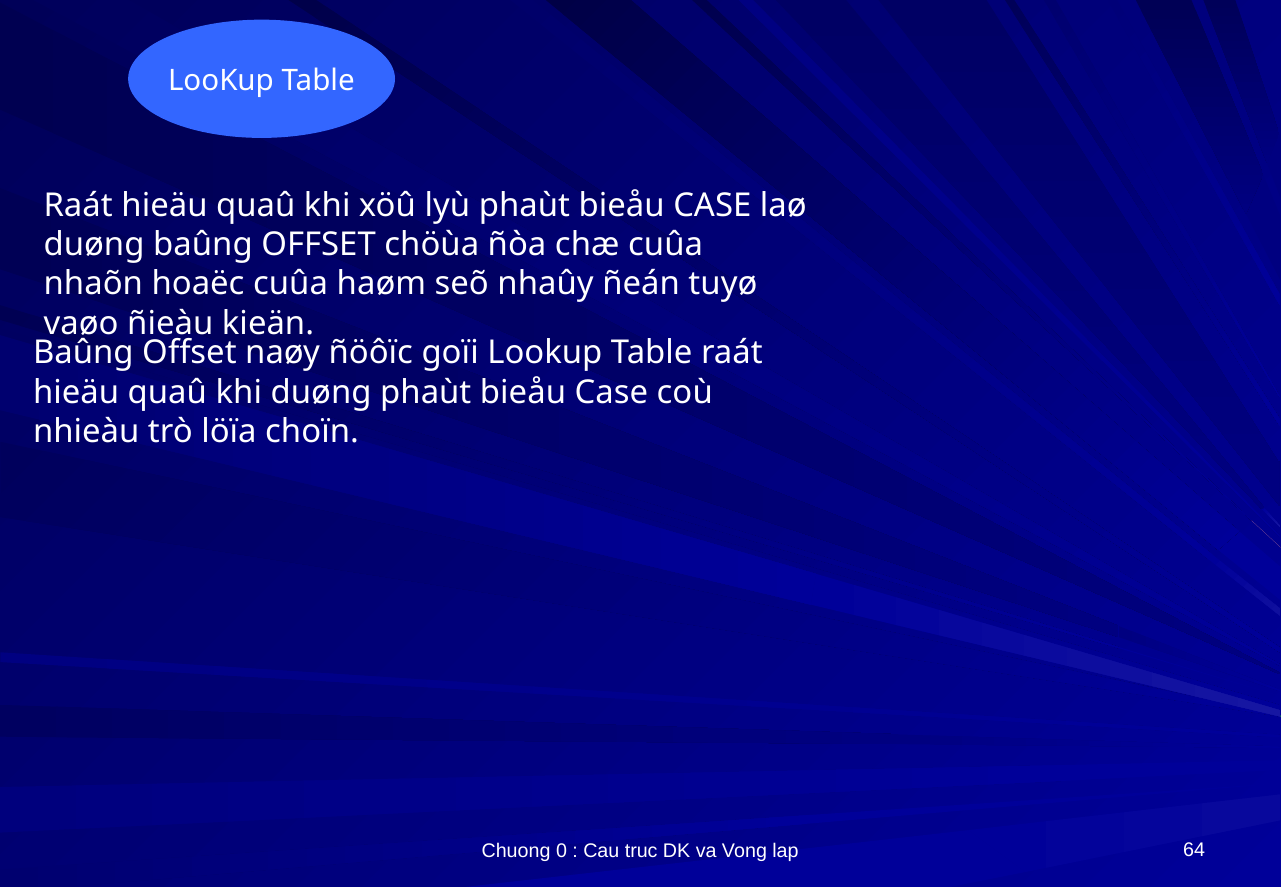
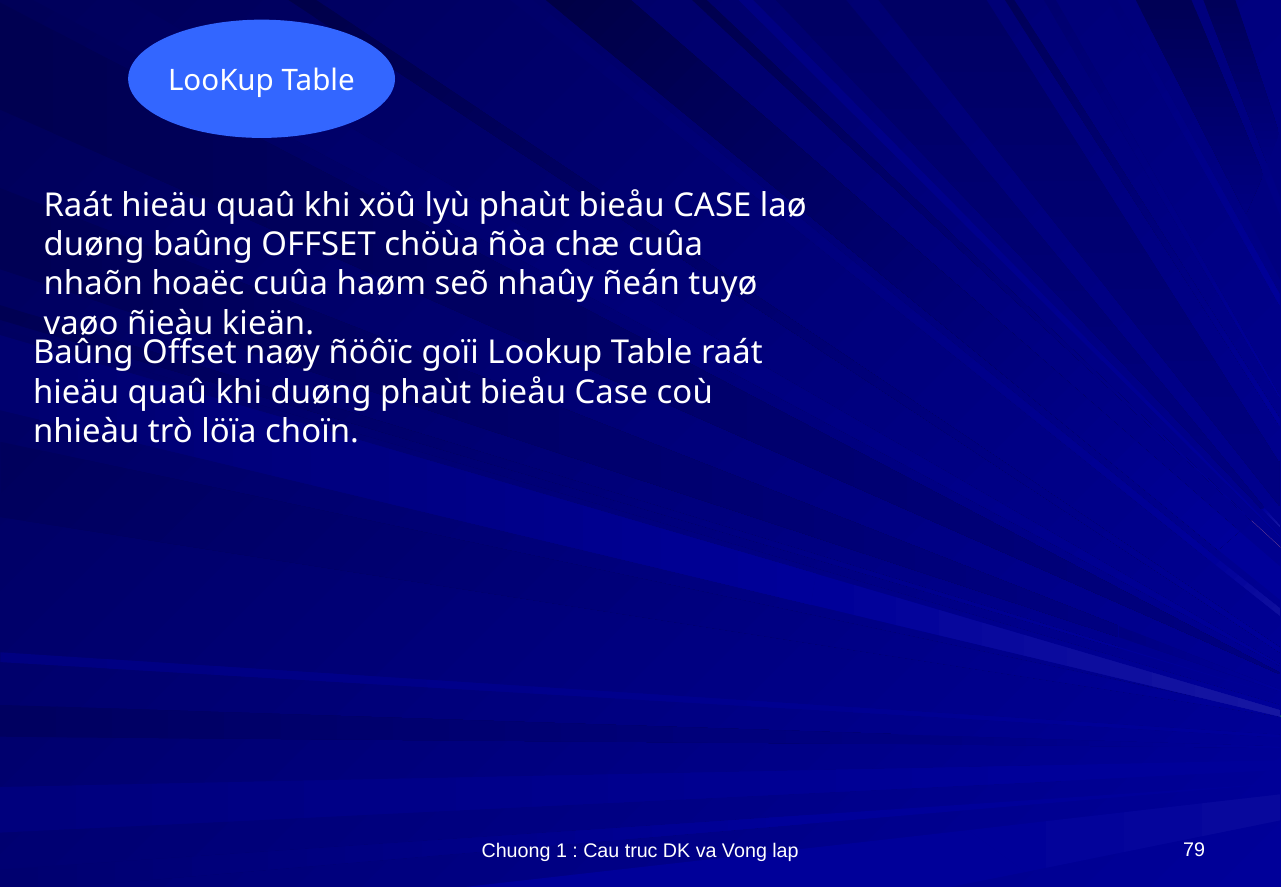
0: 0 -> 1 (561, 851)
64: 64 -> 79 (1194, 850)
